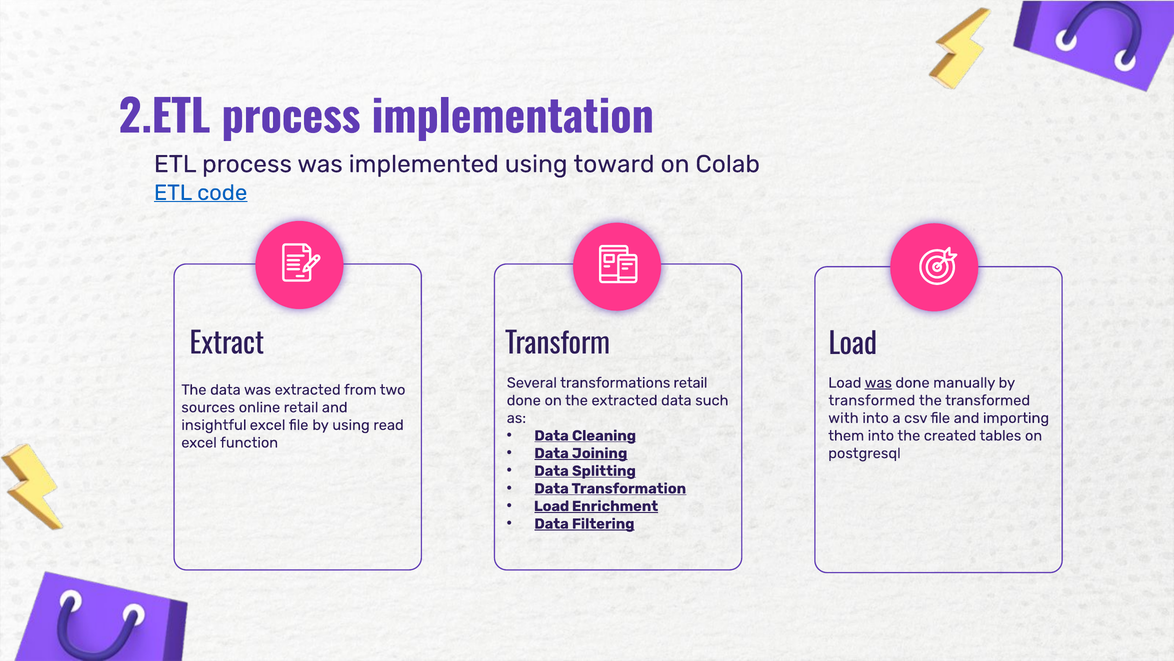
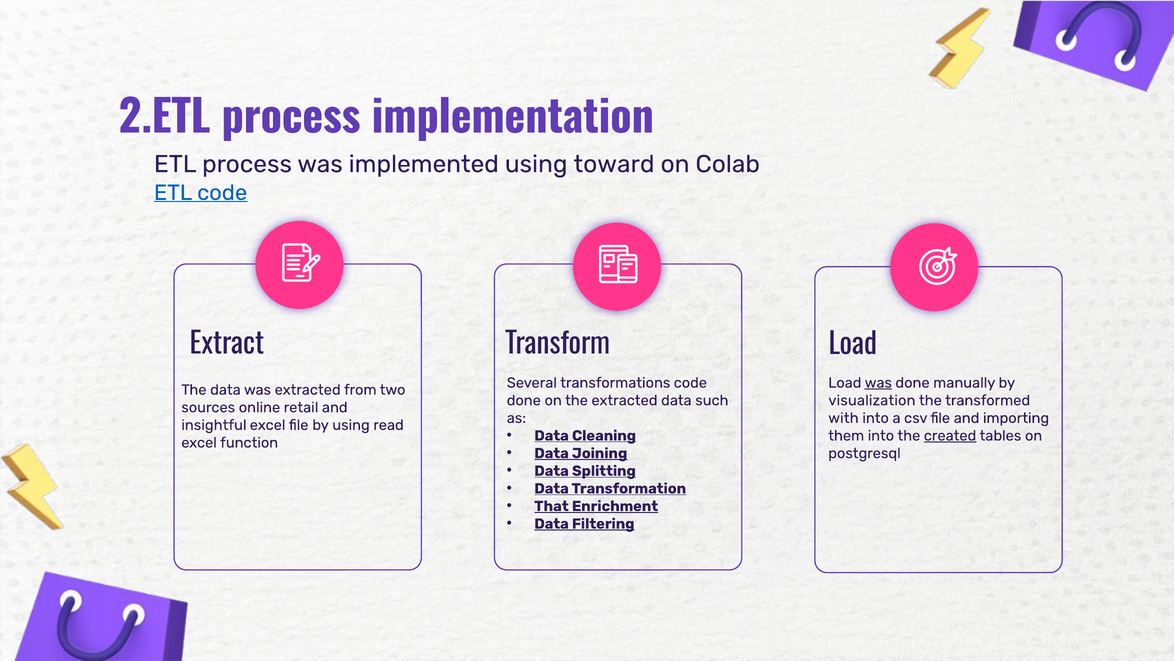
transformations retail: retail -> code (690, 382)
transformed: transformed -> visualization (872, 400)
created underline: none -> present (950, 435)
Load: Load -> That (551, 506)
